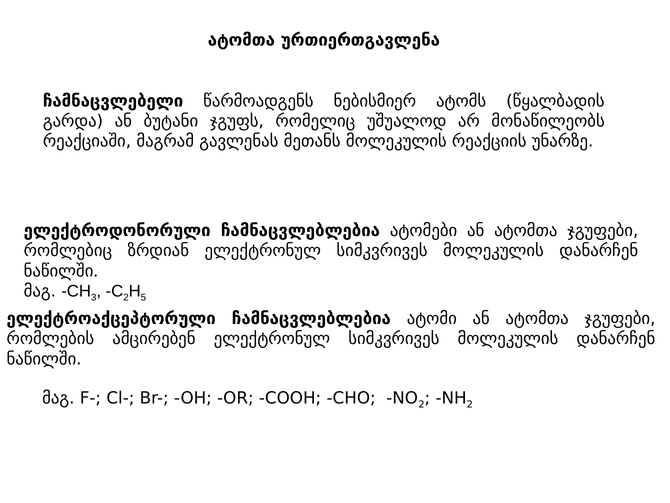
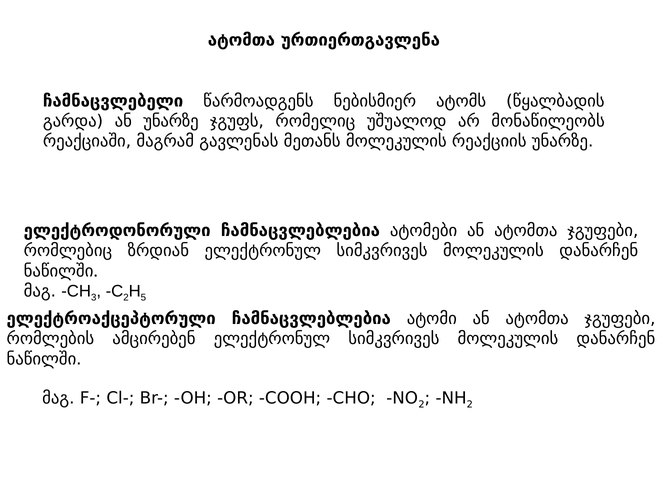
ან ბუტანი: ბუტანი -> უნარზე (171, 121)
